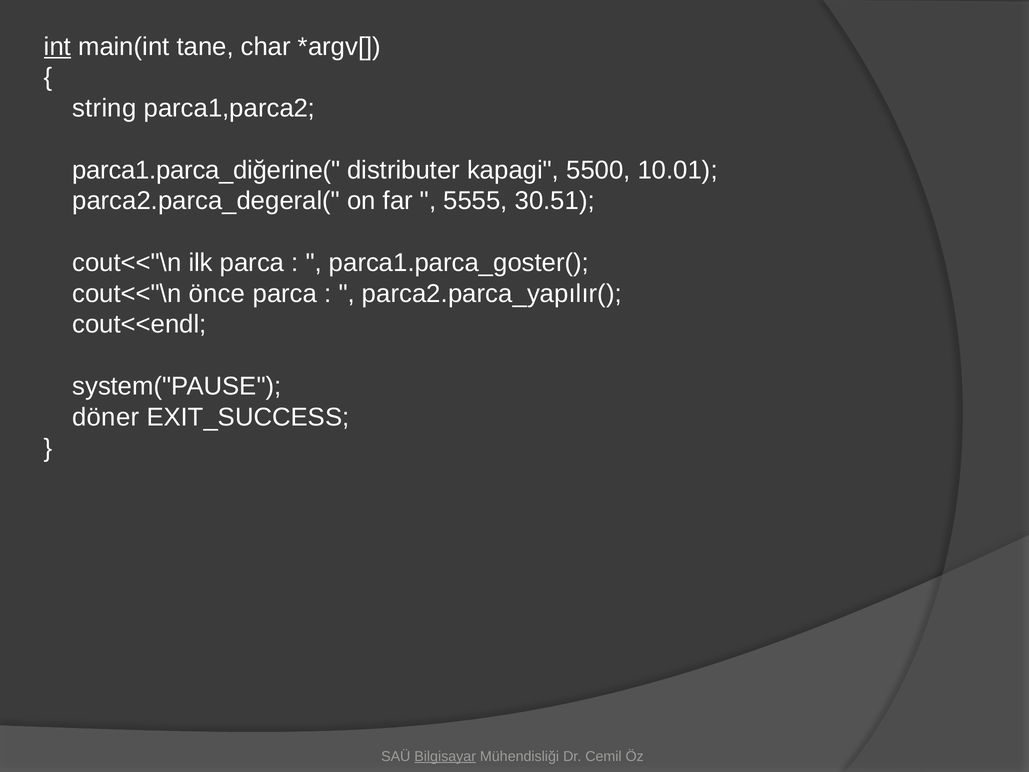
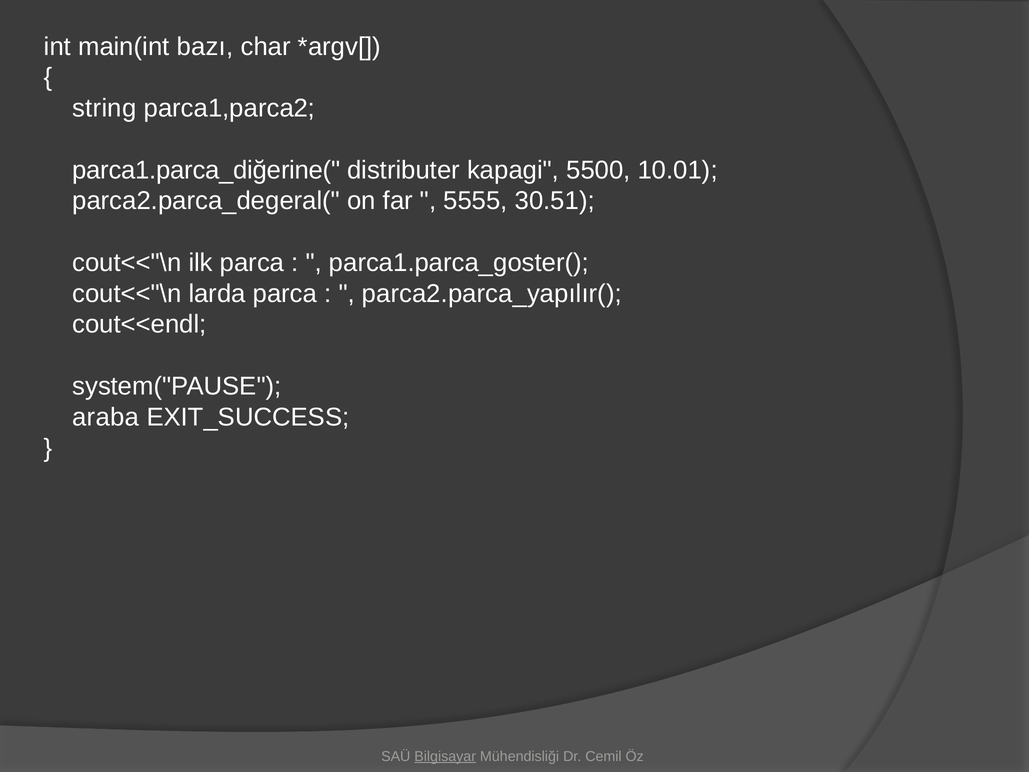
int underline: present -> none (57, 47)
tane: tane -> bazı (205, 47)
önce: önce -> larda (217, 294)
döner: döner -> araba (106, 417)
